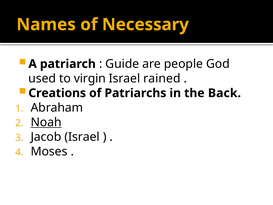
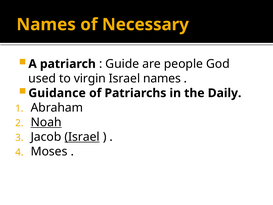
Israel rained: rained -> names (162, 78)
Creations: Creations -> Guidance (57, 93)
Back: Back -> Daily (225, 93)
Israel underline: none -> present (82, 137)
